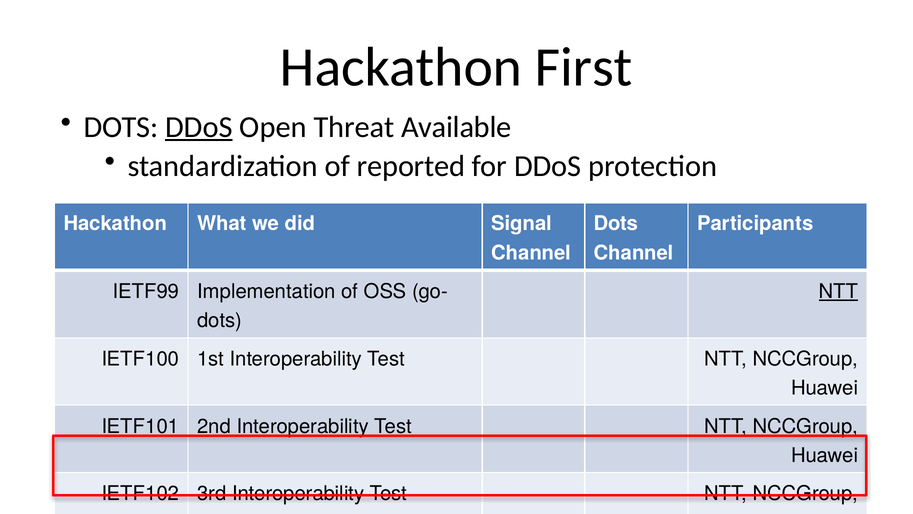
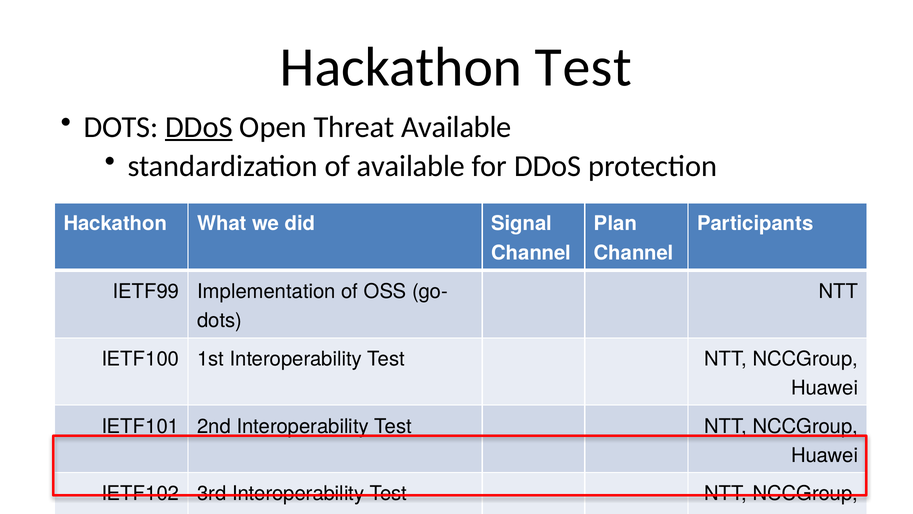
Hackathon First: First -> Test (583, 67)
of reported: reported -> available (411, 166)
Dots: Dots -> Plan (616, 224)
NTT underline: present -> none (839, 291)
